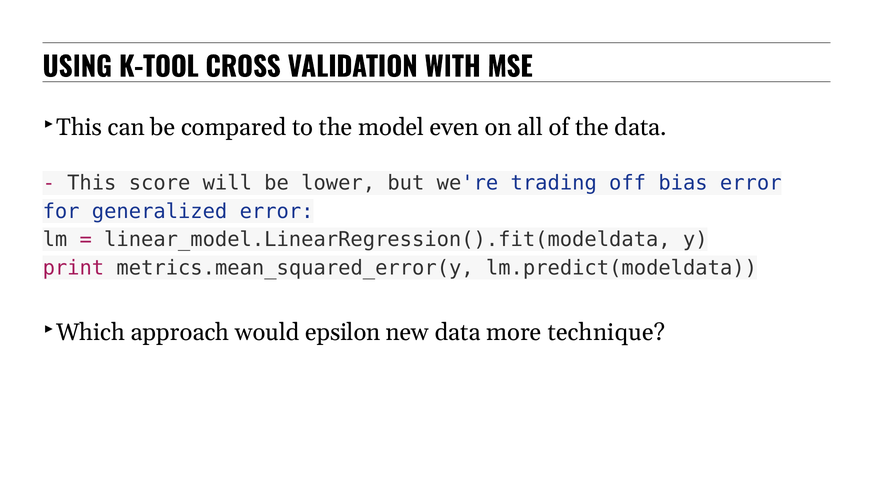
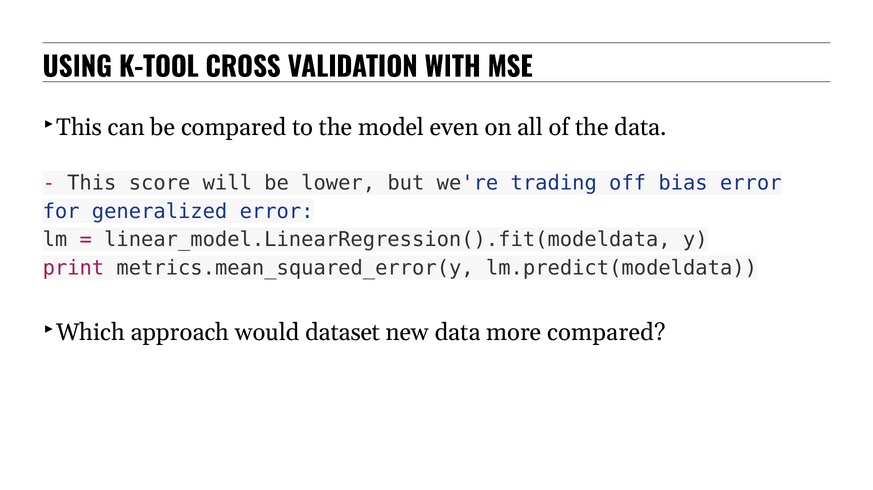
epsilon: epsilon -> dataset (343, 332)
more technique: technique -> compared (606, 332)
